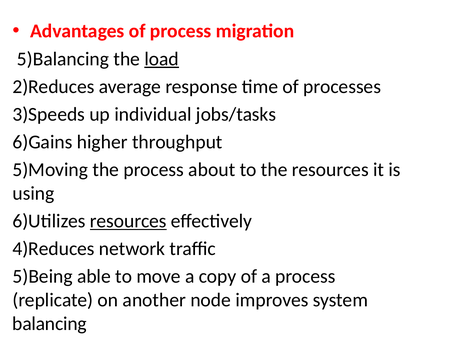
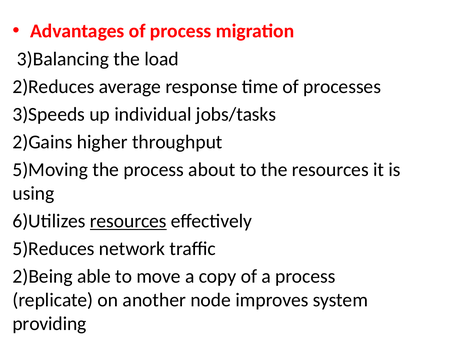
5)Balancing: 5)Balancing -> 3)Balancing (63, 59)
load underline: present -> none (162, 59)
6)Gains: 6)Gains -> 2)Gains (42, 142)
4)Reduces: 4)Reduces -> 5)Reduces (54, 248)
5)Being: 5)Being -> 2)Being (43, 276)
balancing: balancing -> providing (49, 323)
